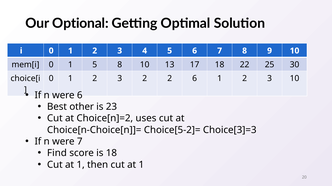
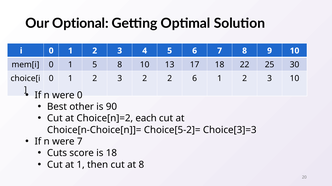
were 6: 6 -> 0 (80, 96)
23: 23 -> 90 (111, 107)
uses: uses -> each (146, 119)
Find: Find -> Cuts (57, 154)
then cut at 1: 1 -> 8 (141, 165)
